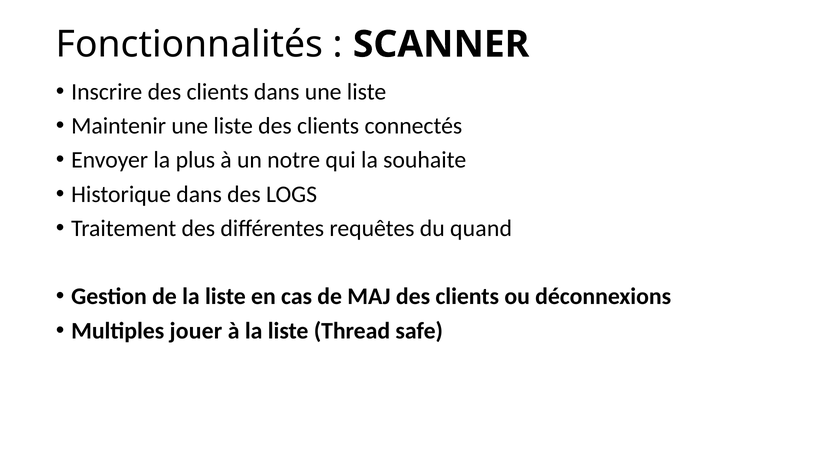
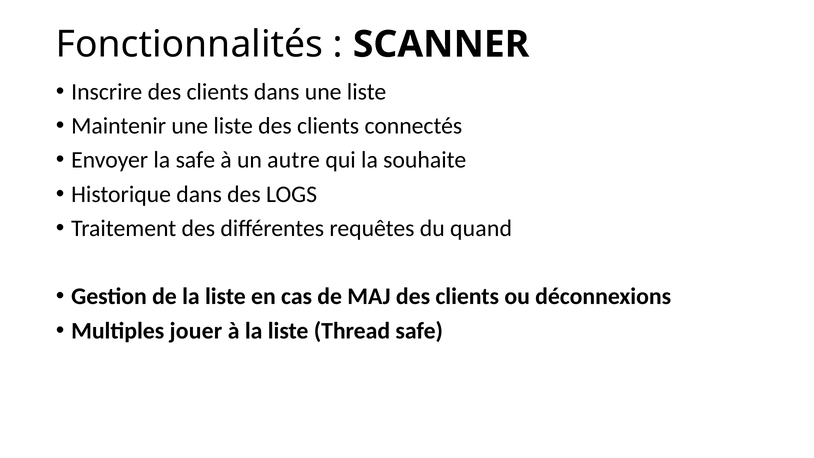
la plus: plus -> safe (195, 160)
notre: notre -> autre (294, 160)
